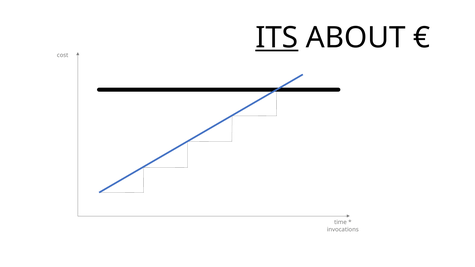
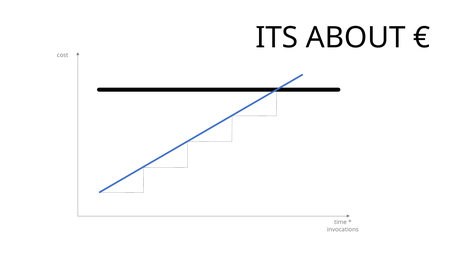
ITS underline: present -> none (277, 38)
